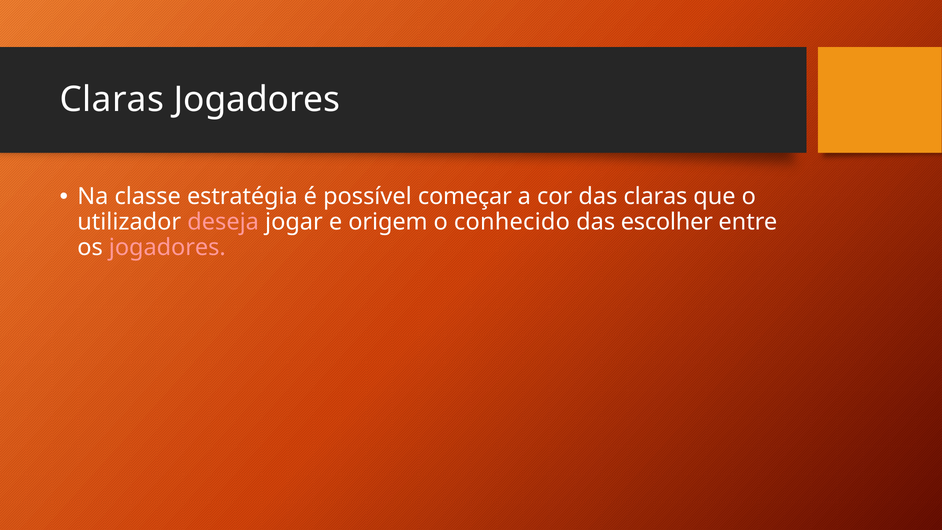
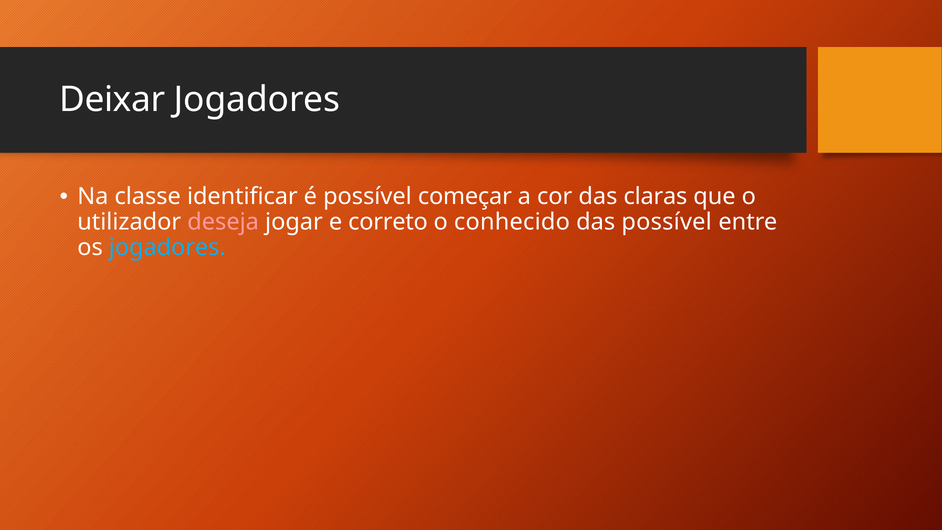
Claras: Claras -> Deixar (112, 100)
estratégia: estratégia -> identificar (242, 197)
origem: origem -> correto (388, 222)
das escolher: escolher -> possível (667, 222)
jogadores colour: pink -> light blue (167, 248)
